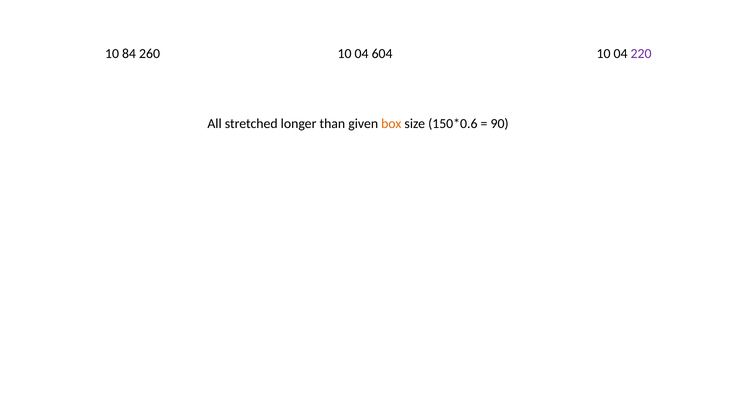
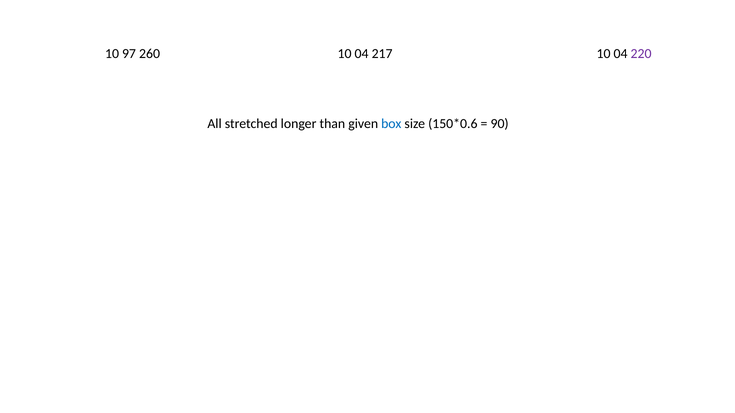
84: 84 -> 97 (129, 54)
604: 604 -> 217 (382, 54)
box colour: orange -> blue (391, 124)
